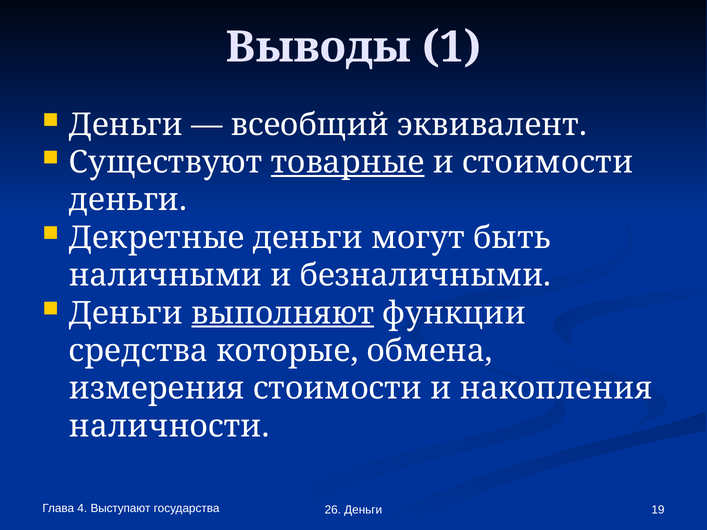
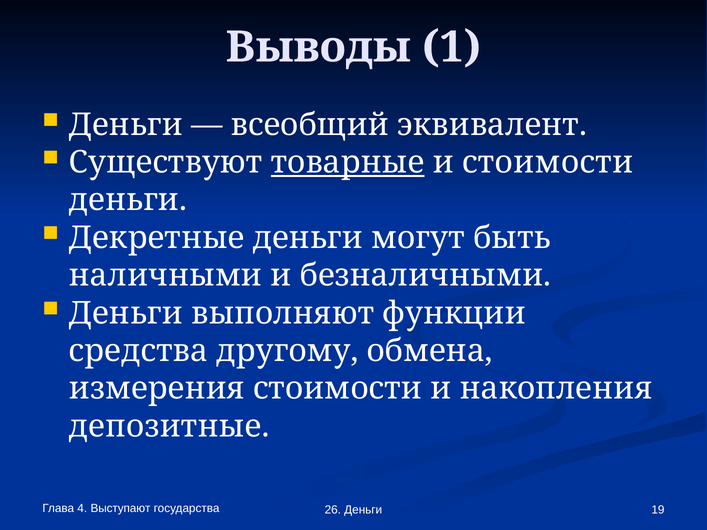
выполняют underline: present -> none (283, 313)
которые: которые -> другому (287, 351)
наличности: наличности -> депозитные (169, 426)
